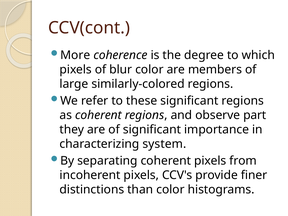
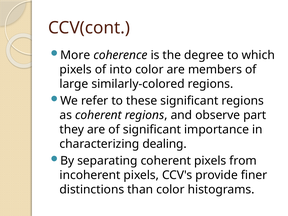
blur: blur -> into (121, 69)
system: system -> dealing (165, 144)
